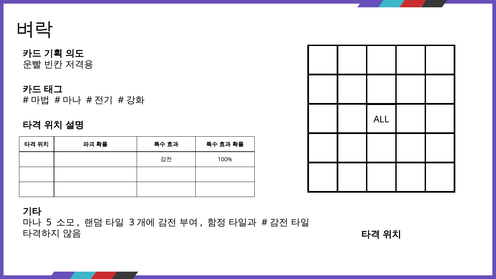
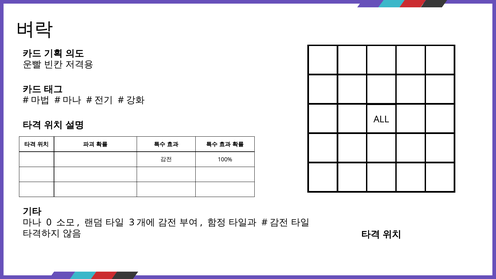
5: 5 -> 0 (49, 222)
